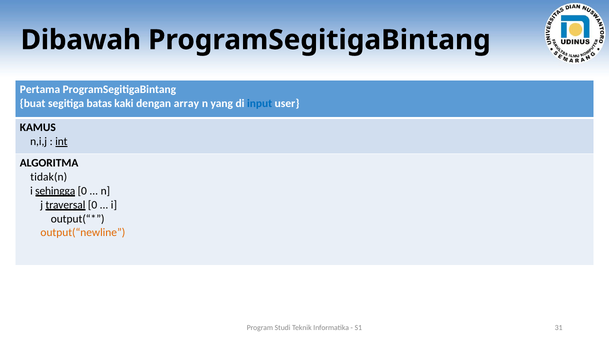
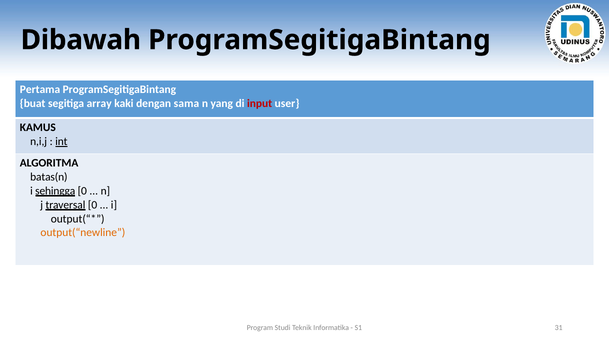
batas: batas -> array (99, 103)
array: array -> sama (186, 103)
input colour: blue -> red (260, 103)
tidak(n: tidak(n -> batas(n (49, 177)
